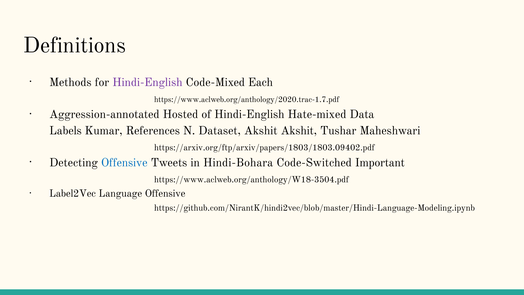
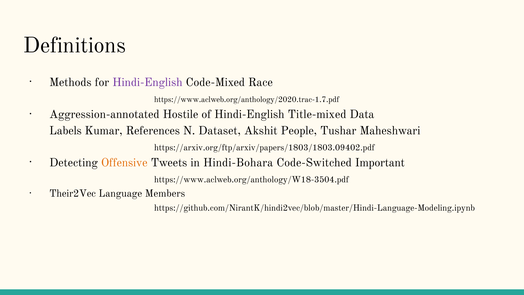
Each: Each -> Race (261, 82)
Hosted: Hosted -> Hostile (181, 114)
Hate-mixed: Hate-mixed -> Title-mixed (317, 114)
Akshit Akshit: Akshit -> People (299, 130)
Offensive colour: blue -> orange (124, 162)
Label2Vec: Label2Vec -> Their2Vec (73, 193)
Language Offensive: Offensive -> Members (165, 193)
